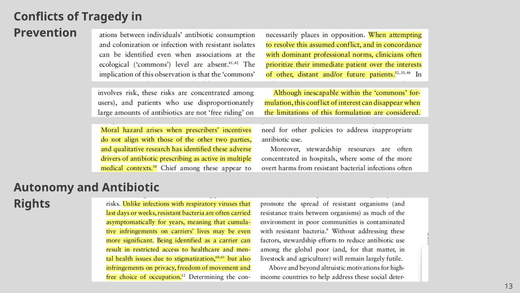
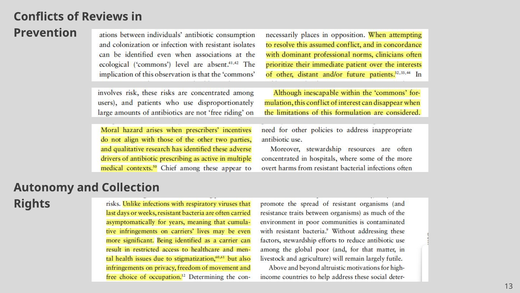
Tragedy: Tragedy -> Reviews (105, 17)
Antibiotic: Antibiotic -> Collection (131, 187)
